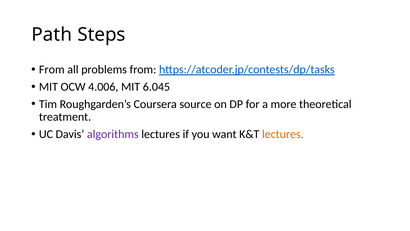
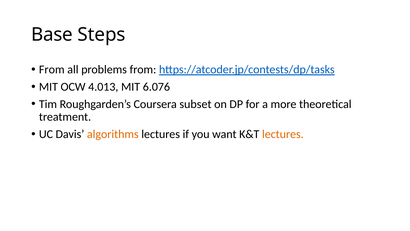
Path: Path -> Base (52, 34)
4.006: 4.006 -> 4.013 (103, 87)
6.045: 6.045 -> 6.076 (156, 87)
source: source -> subset (195, 104)
algorithms colour: purple -> orange (113, 134)
